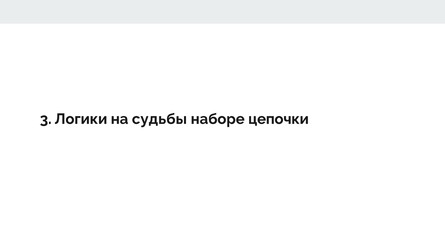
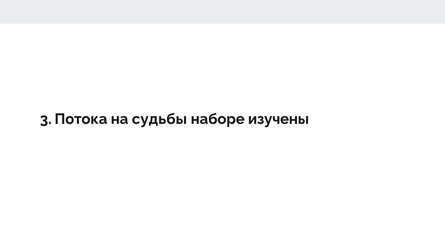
Логики: Логики -> Потока (81, 119)
цепочки: цепочки -> изучены (278, 119)
